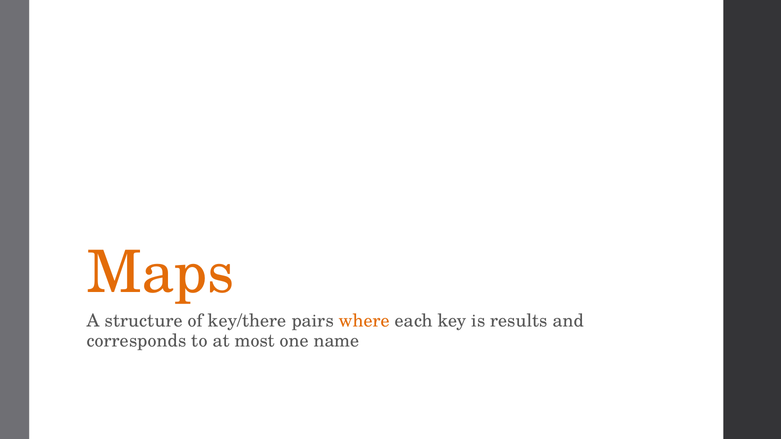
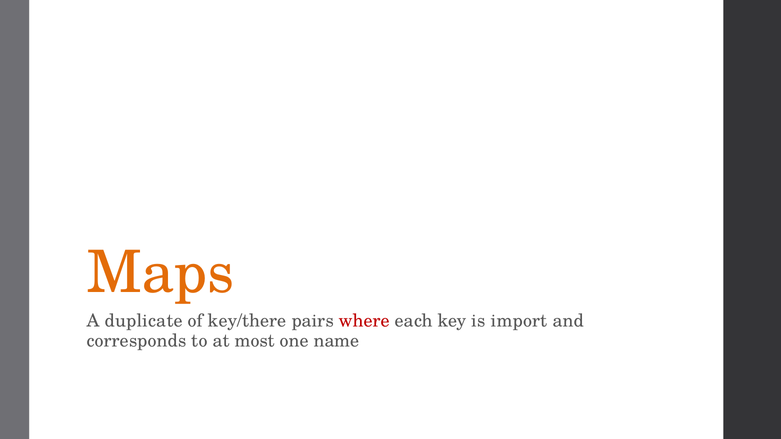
structure: structure -> duplicate (144, 321)
where colour: orange -> red (364, 321)
results: results -> import (519, 321)
